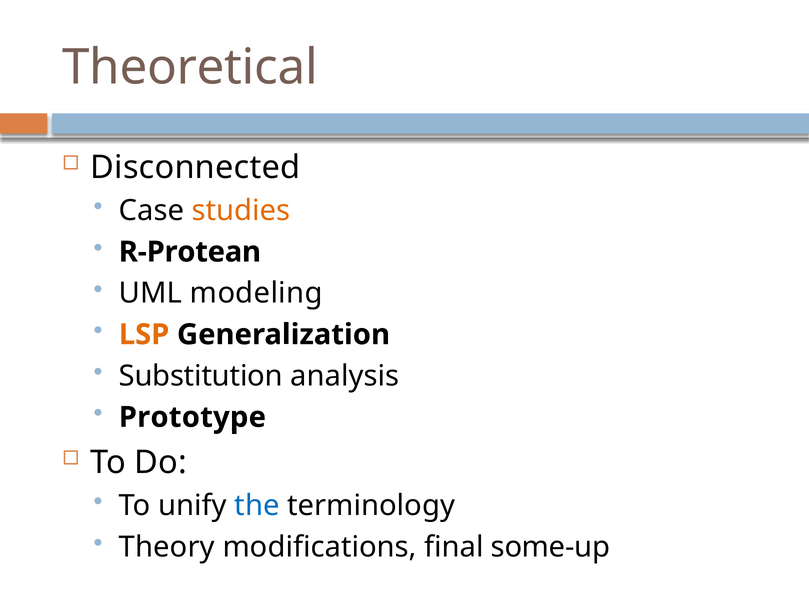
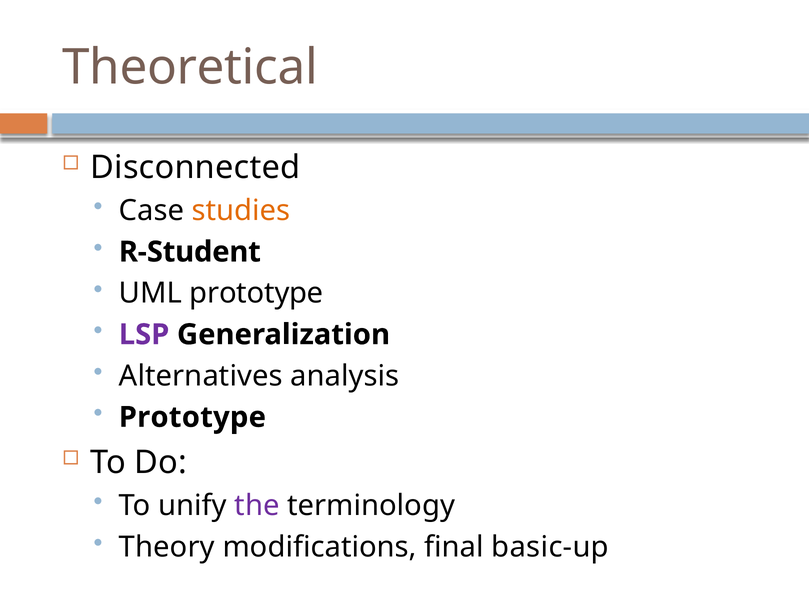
R-Protean: R-Protean -> R-Student (190, 252)
UML modeling: modeling -> prototype (256, 293)
LSP colour: orange -> purple (144, 334)
Substitution: Substitution -> Alternatives (201, 376)
the colour: blue -> purple (257, 505)
some-up: some-up -> basic-up (550, 547)
